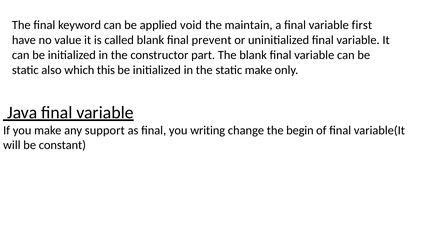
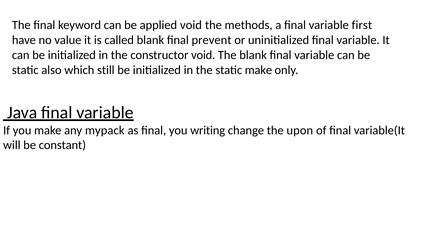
maintain: maintain -> methods (249, 25)
constructor part: part -> void (203, 55)
this: this -> still (106, 70)
support: support -> mypack (105, 130)
begin: begin -> upon (300, 130)
